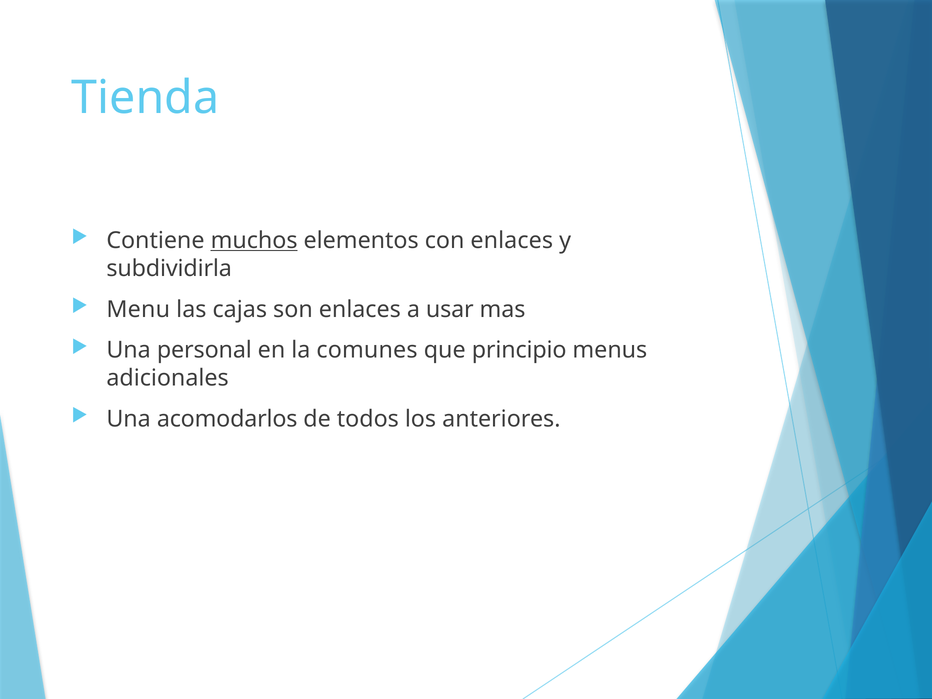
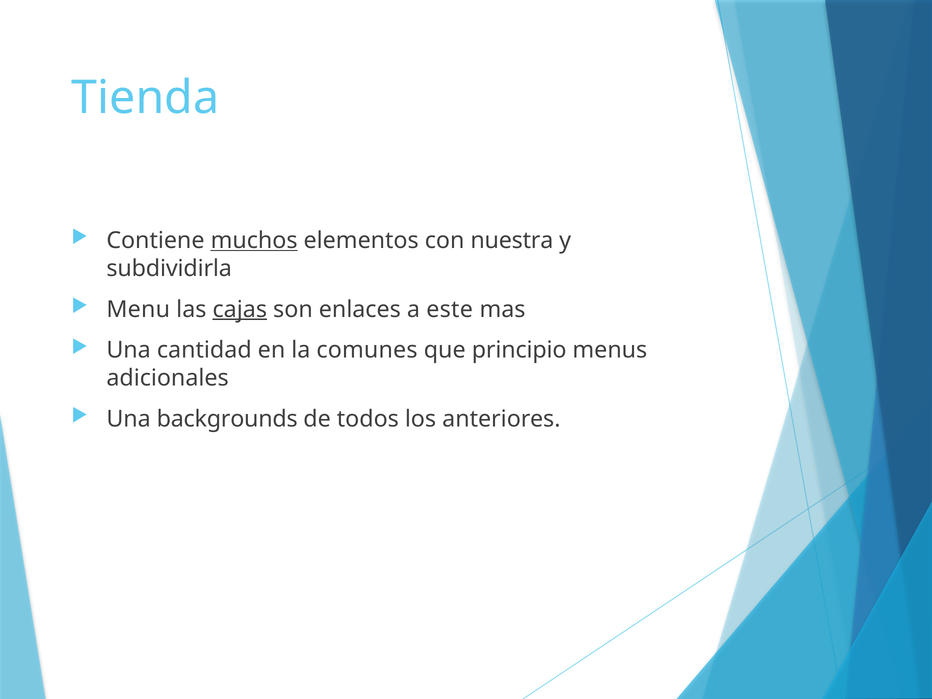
con enlaces: enlaces -> nuestra (512, 241)
cajas underline: none -> present (240, 309)
usar: usar -> este (450, 309)
personal: personal -> cantidad (204, 350)
acomodarlos: acomodarlos -> backgrounds (227, 419)
